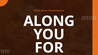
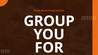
ALONG: ALONG -> GROUP (49, 21)
